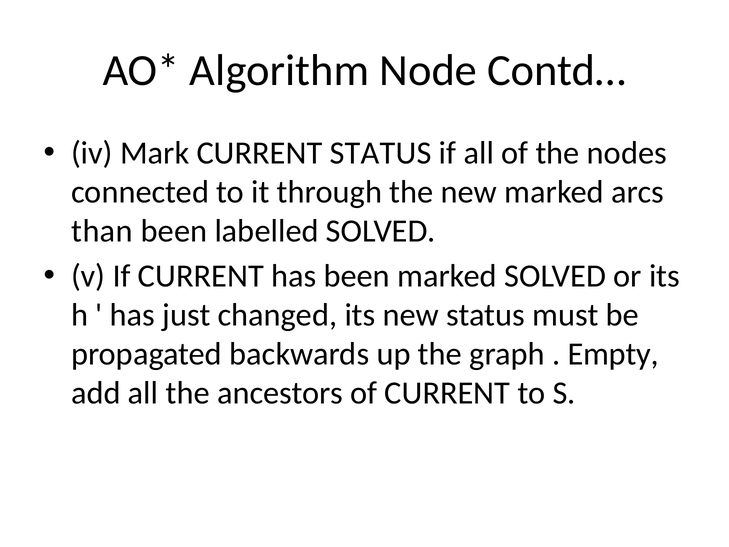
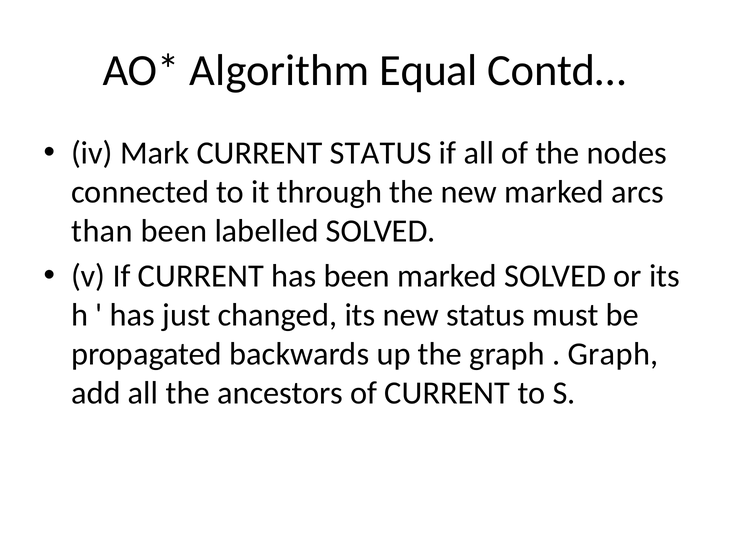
Node: Node -> Equal (428, 71)
Empty: Empty -> Graph (613, 354)
